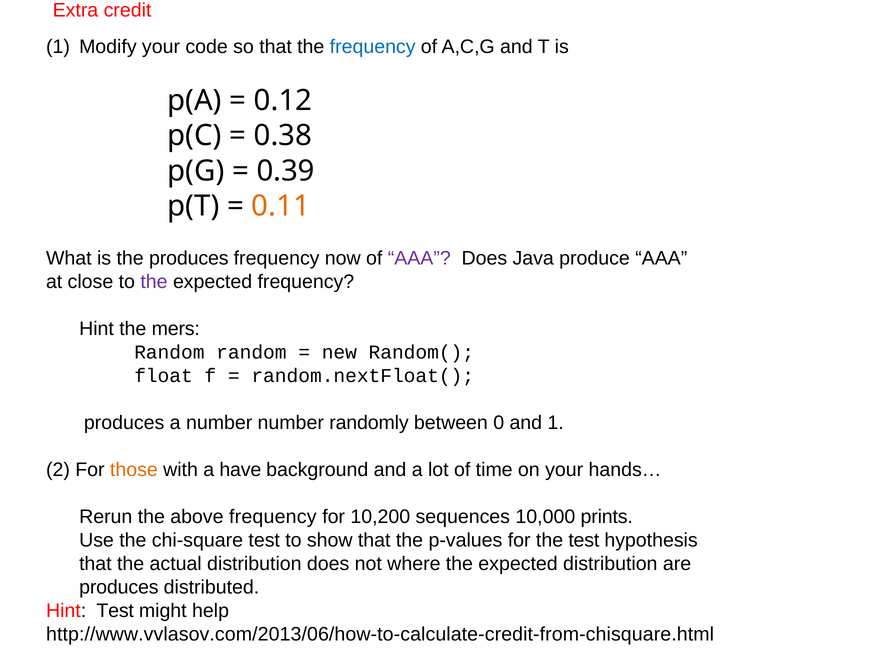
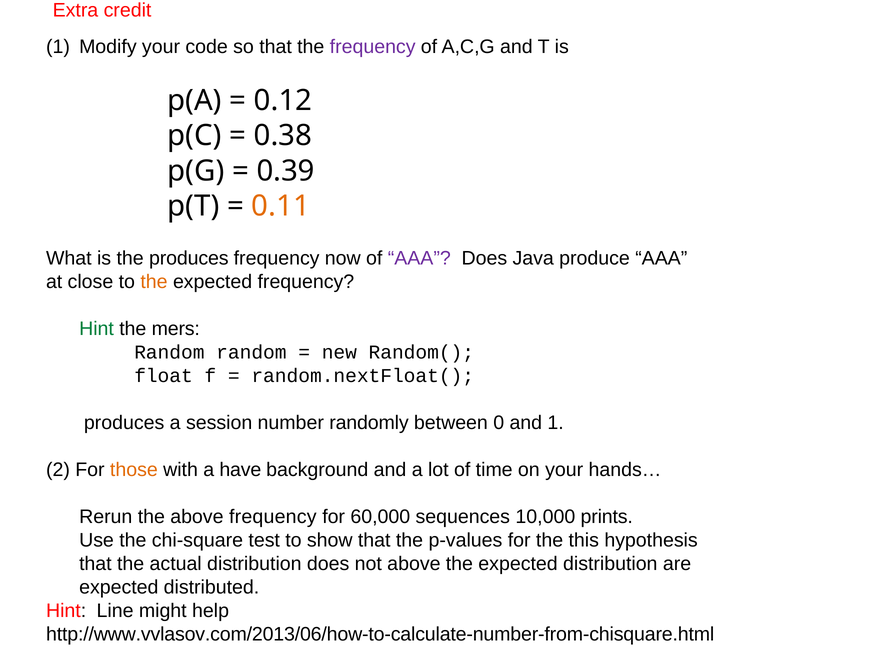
frequency colour: blue -> purple (373, 47)
the colour: purple -> orange (154, 282)
Hint colour: black -> green (97, 329)
a number: number -> session (219, 423)
10,200: 10,200 -> 60,000 (380, 517)
the test: test -> this (584, 541)
not where: where -> above (414, 564)
produces: produces -> expected (119, 588)
Hint Test: Test -> Line (115, 611)
http://www.vvlasov.com/2013/06/how-to-calculate-credit-from-chisquare.html: http://www.vvlasov.com/2013/06/how-to-calculate-credit-from-chisquare.html -> http://www.vvlasov.com/2013/06/how-to-calculate-number-from-chisquare.html (380, 635)
